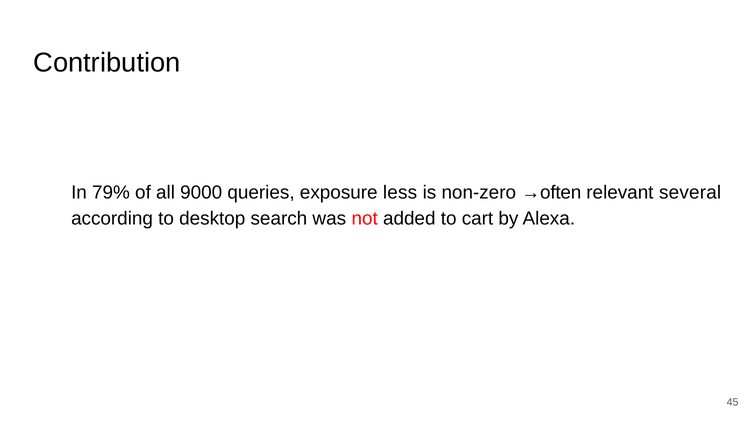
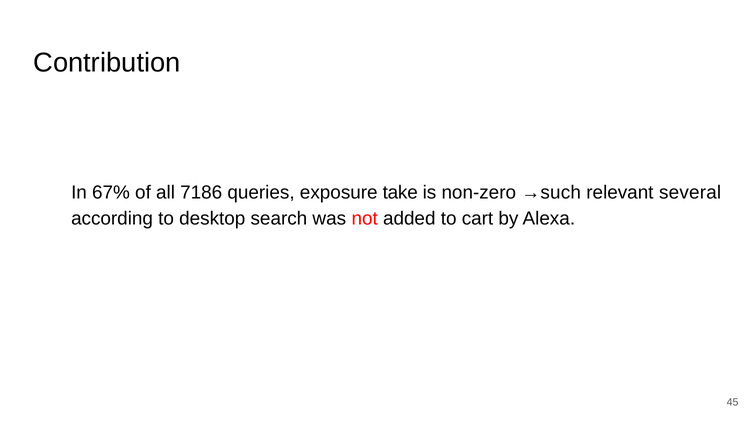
79%: 79% -> 67% (111, 193)
9000: 9000 -> 7186 (201, 193)
less: less -> take (400, 193)
→often: →often -> →such (551, 193)
